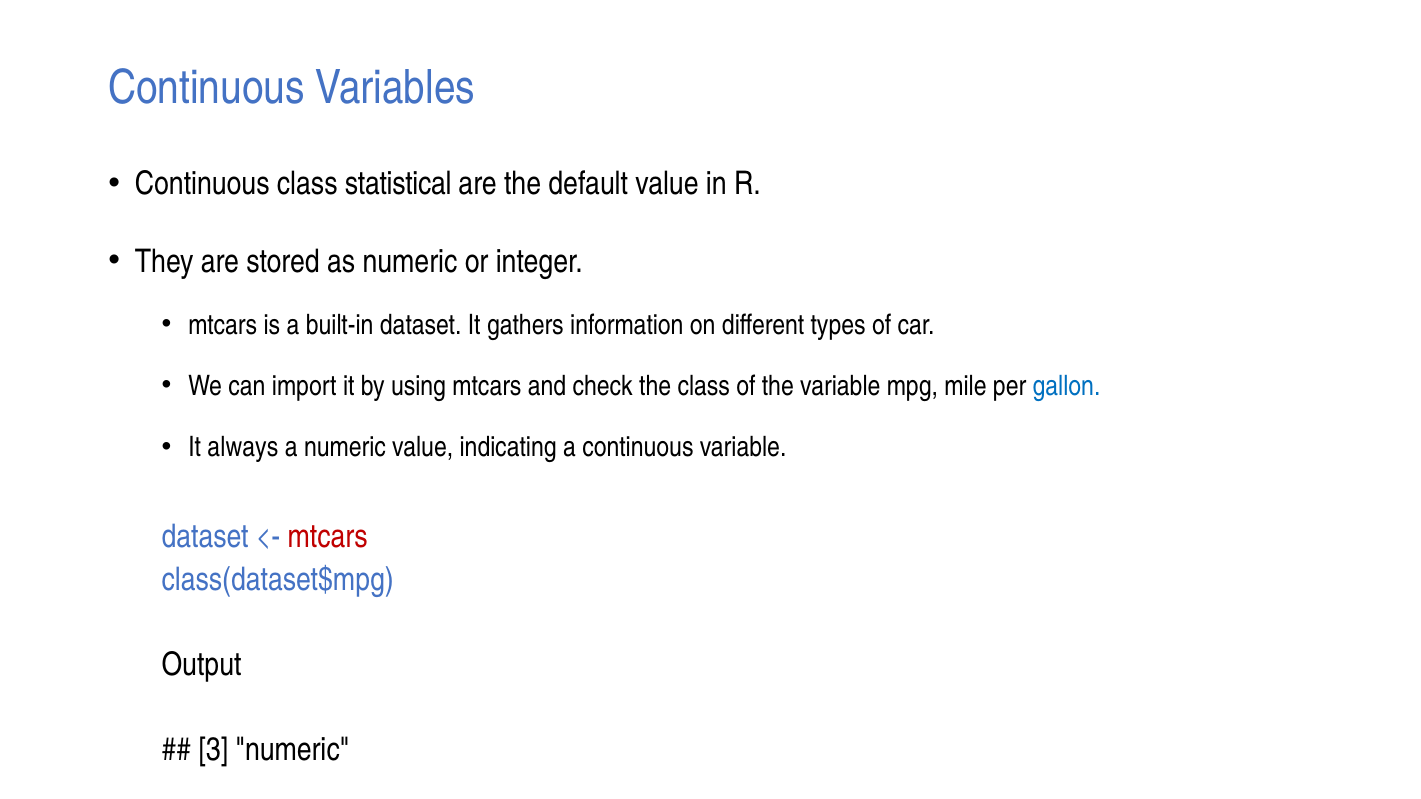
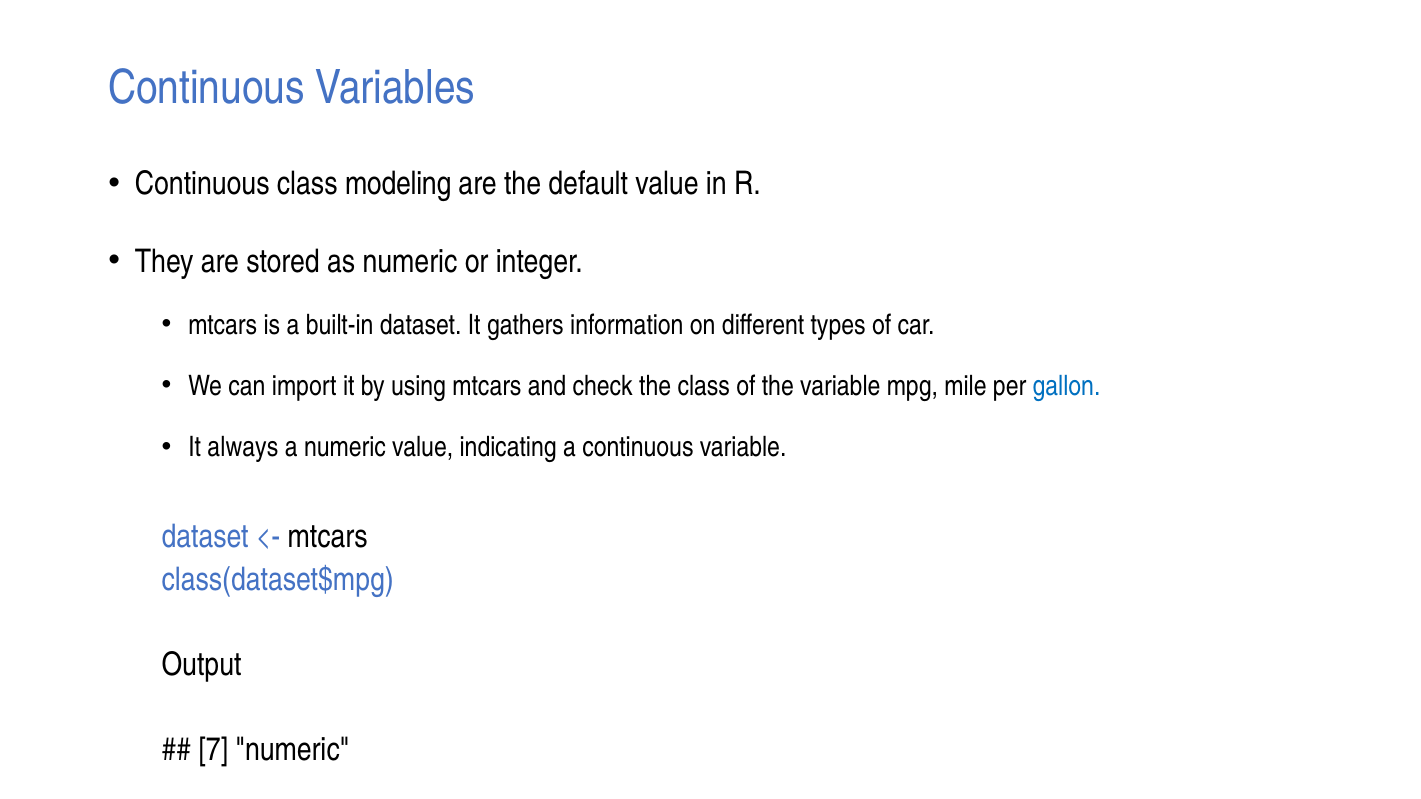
statistical: statistical -> modeling (398, 184)
mtcars colour: red -> black (328, 537)
3: 3 -> 7 (213, 750)
